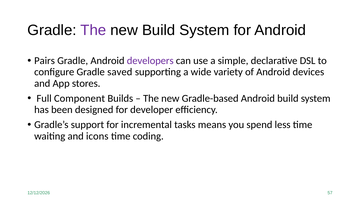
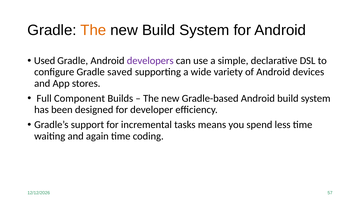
The colour: purple -> orange (93, 30)
Pairs: Pairs -> Used (45, 61)
icons: icons -> again (97, 136)
